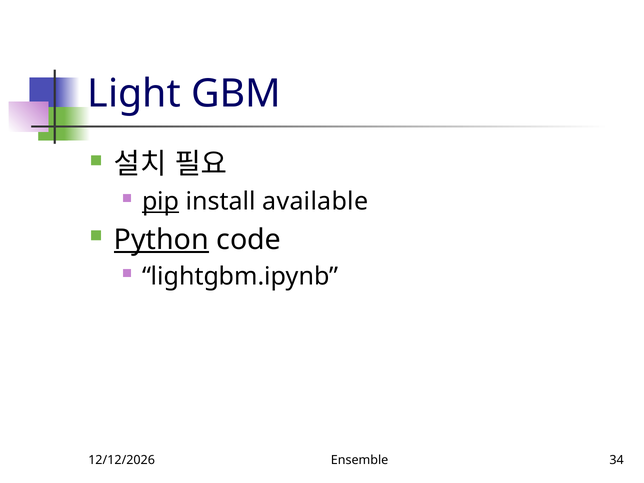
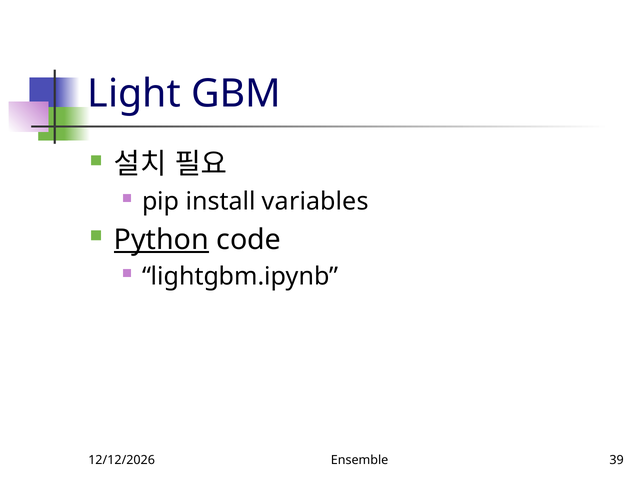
pip underline: present -> none (161, 201)
available: available -> variables (315, 201)
34: 34 -> 39 (617, 460)
